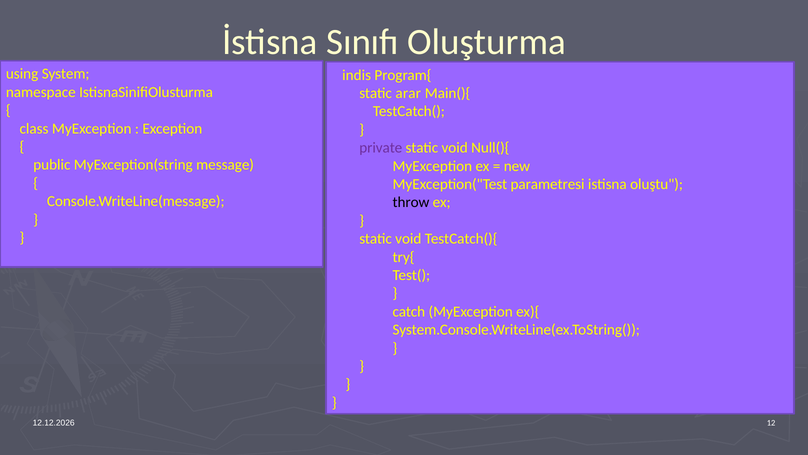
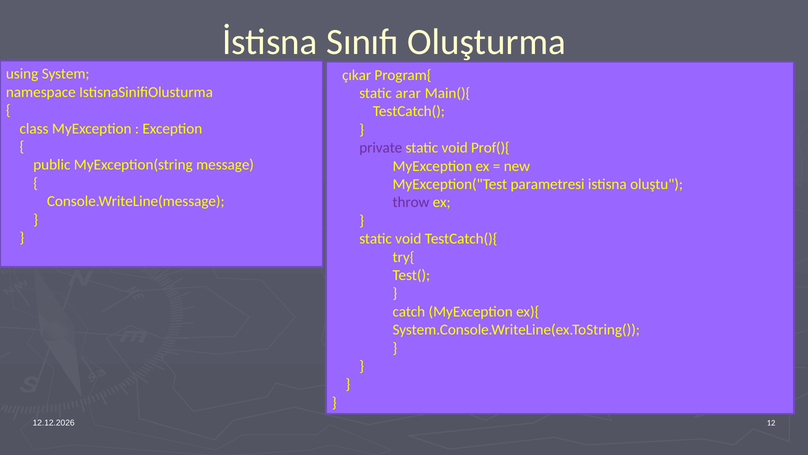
indis: indis -> çıkar (357, 75)
Null(){: Null(){ -> Prof(){ (490, 148)
throw colour: black -> purple (411, 202)
